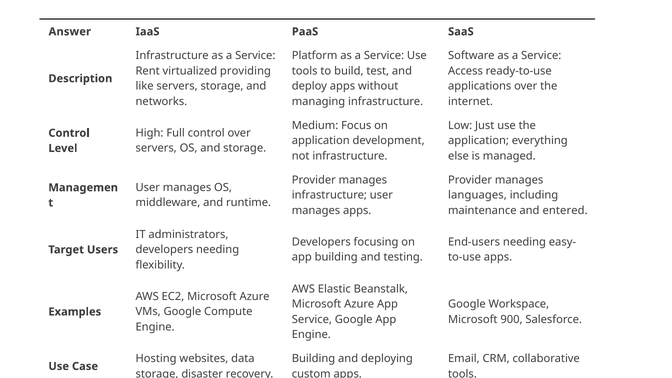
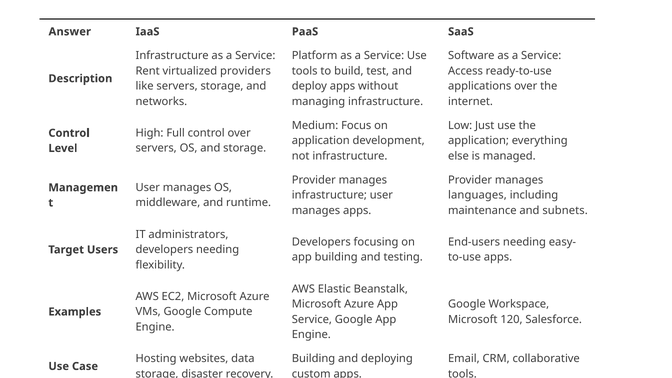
providing: providing -> providers (245, 71)
entered: entered -> subnets (565, 210)
900: 900 -> 120 (512, 319)
